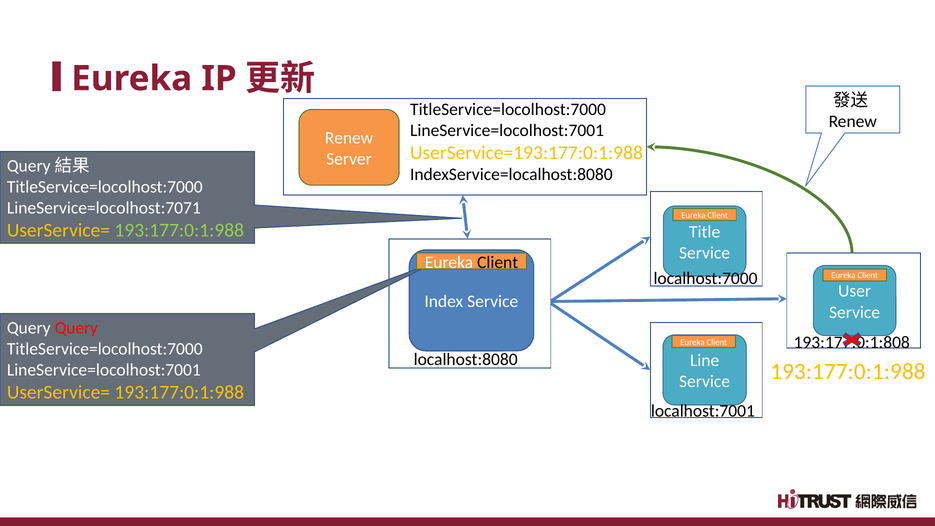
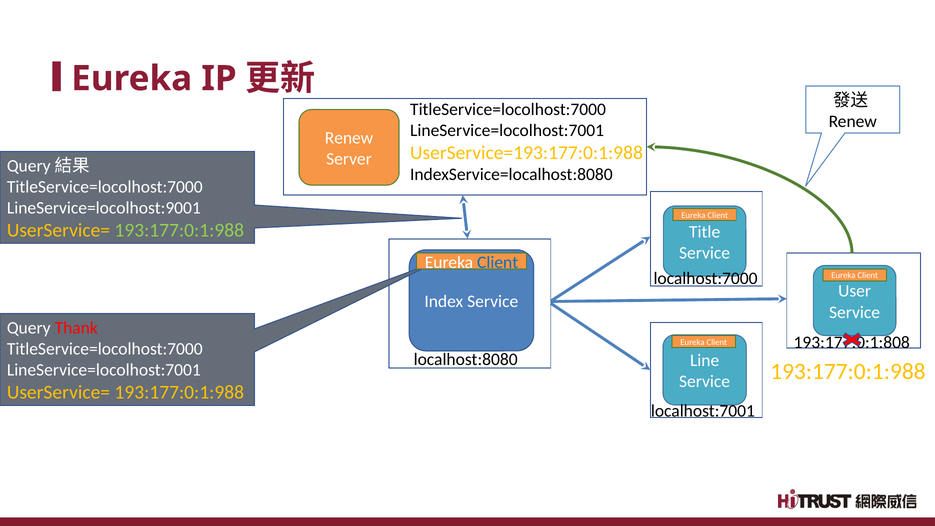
LineService=locolhost:7071: LineService=locolhost:7071 -> LineService=locolhost:9001 (104, 208)
Client colour: black -> blue (498, 262)
Query Query: Query -> Thank (76, 328)
